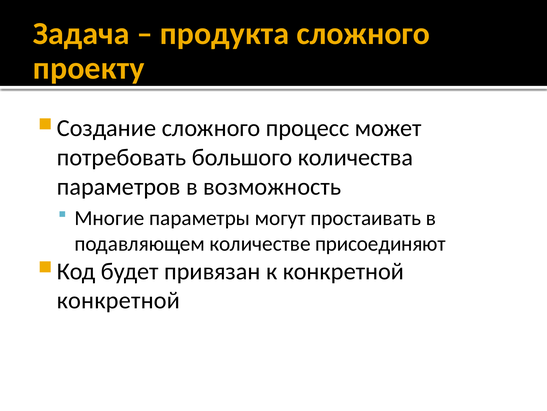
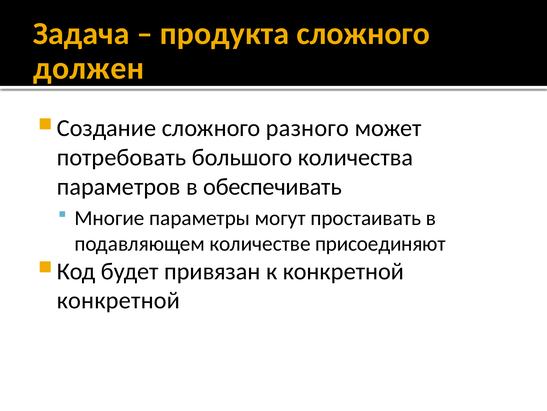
проекту: проекту -> должен (89, 68)
процесс: процесс -> разного (307, 128)
возможность: возможность -> обеспечивать (272, 186)
